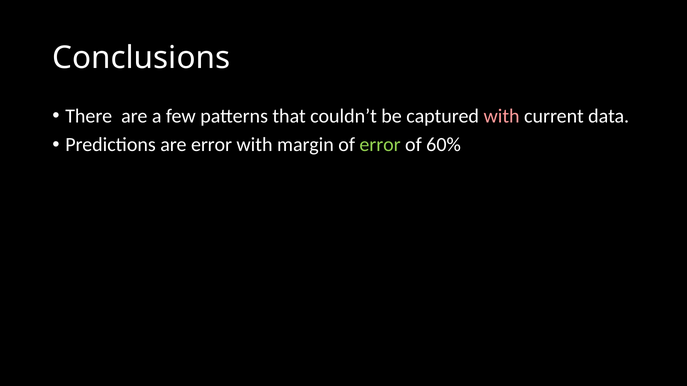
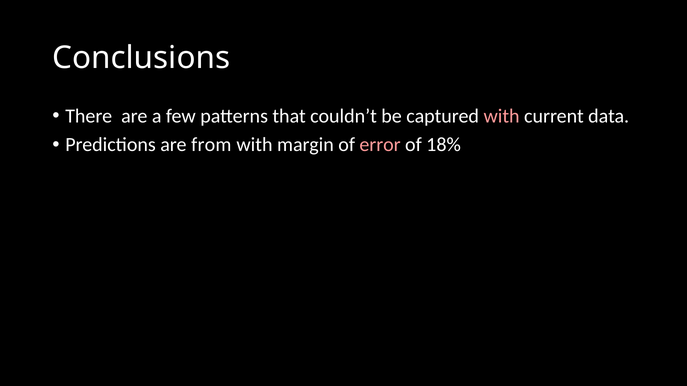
are error: error -> from (211, 145)
error colour: light green -> pink (380, 145)
60%: 60% -> 18% (444, 145)
